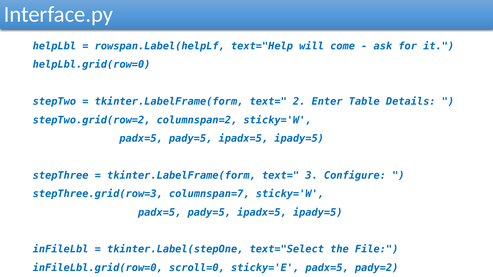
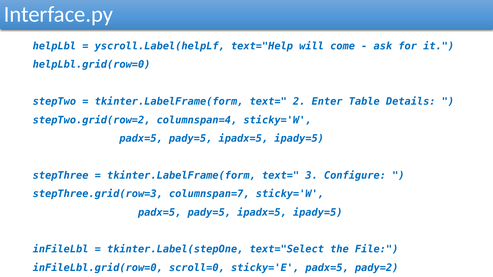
rowspan.Label(helpLf: rowspan.Label(helpLf -> yscroll.Label(helpLf (160, 46)
columnspan=2: columnspan=2 -> columnspan=4 (197, 120)
